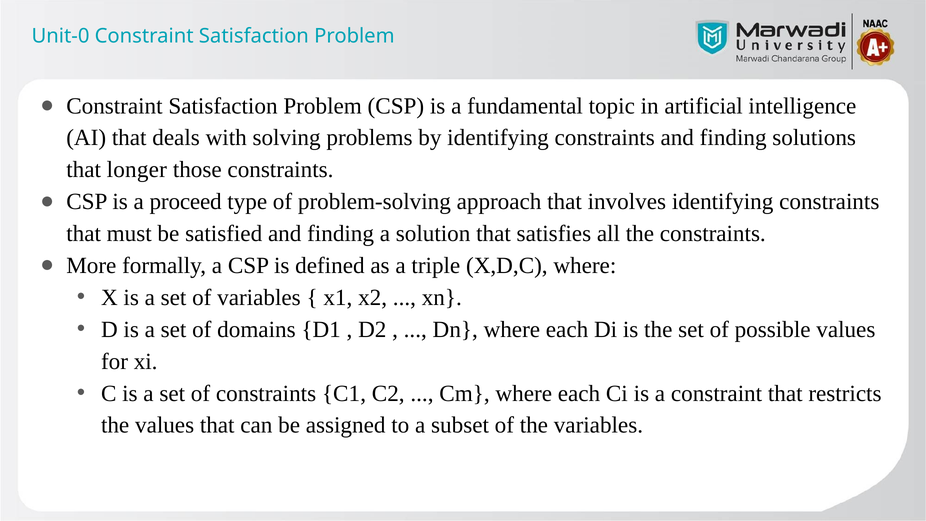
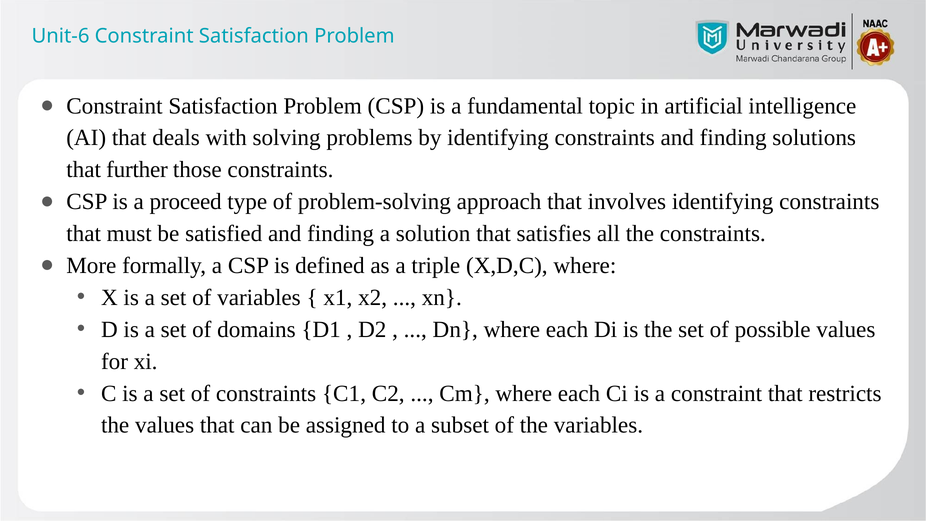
Unit-0: Unit-0 -> Unit-6 (61, 36)
longer: longer -> further (137, 170)
